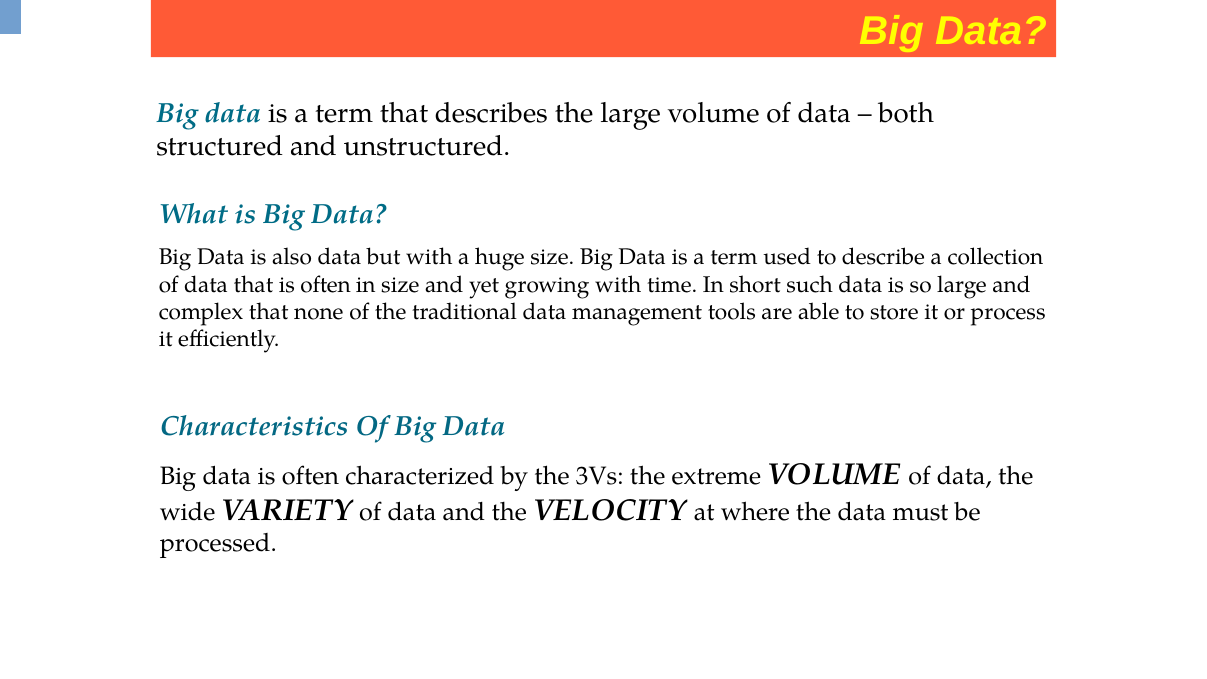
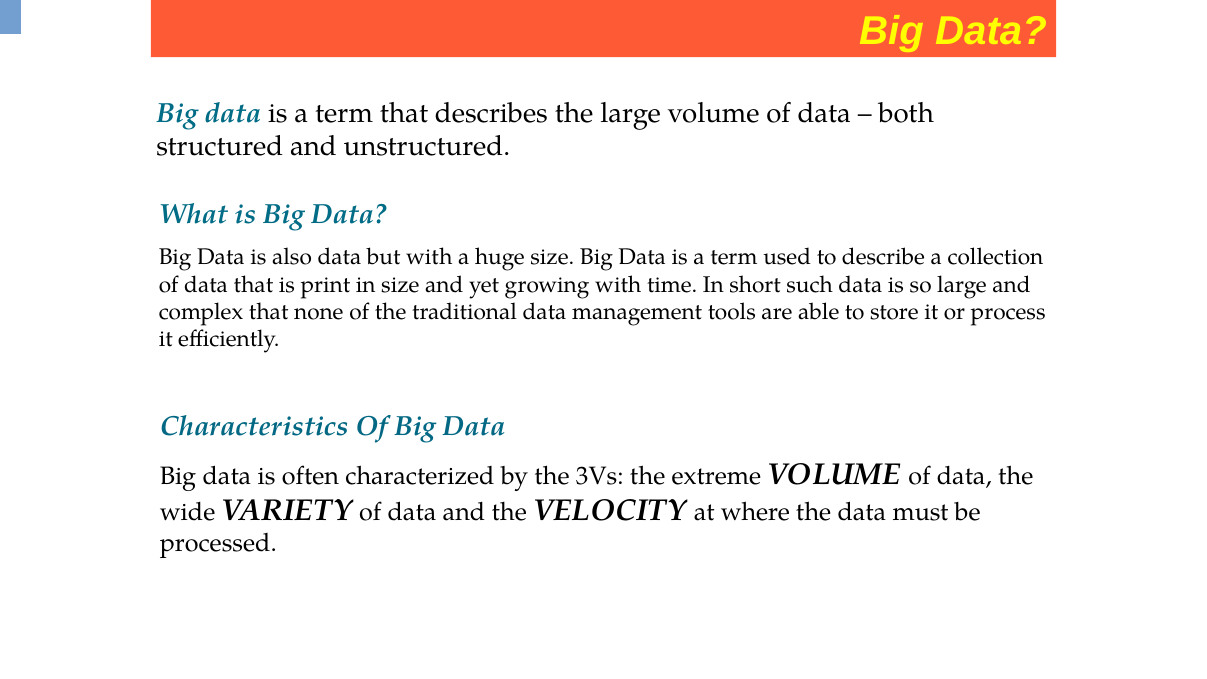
that is often: often -> print (325, 285)
